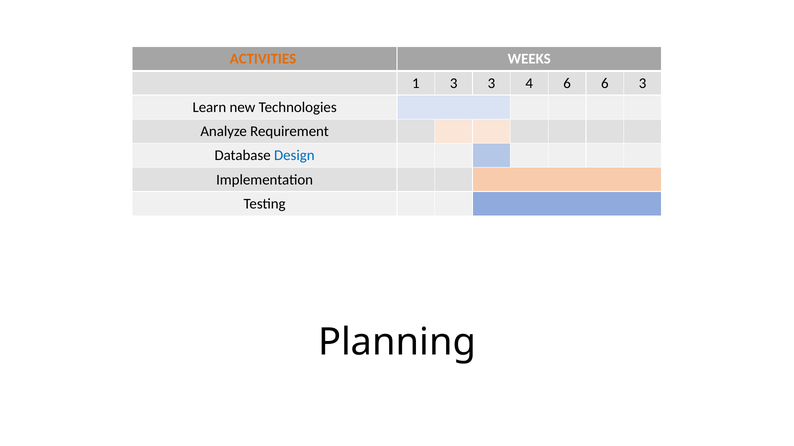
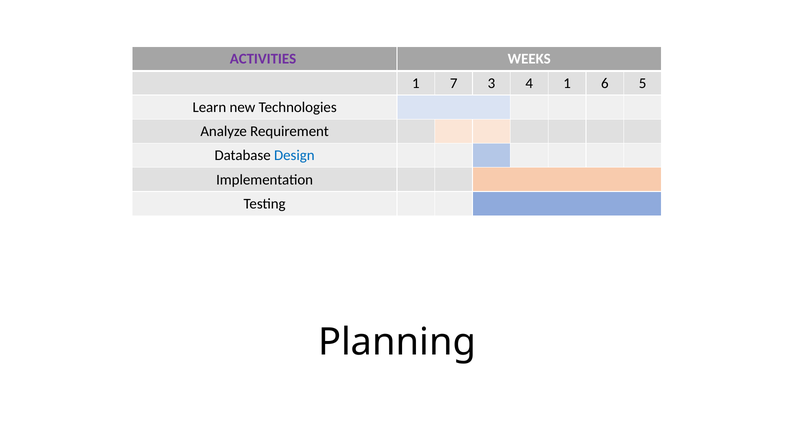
ACTIVITIES colour: orange -> purple (263, 59)
1 3: 3 -> 7 (454, 83)
4 6: 6 -> 1 (567, 83)
6 3: 3 -> 5 (643, 83)
